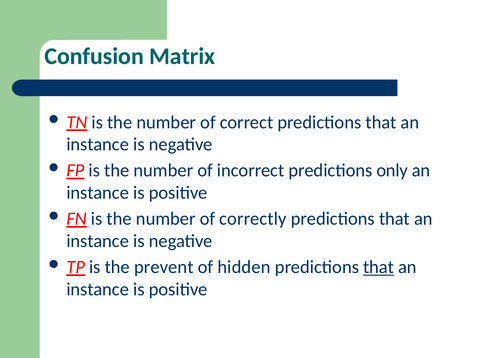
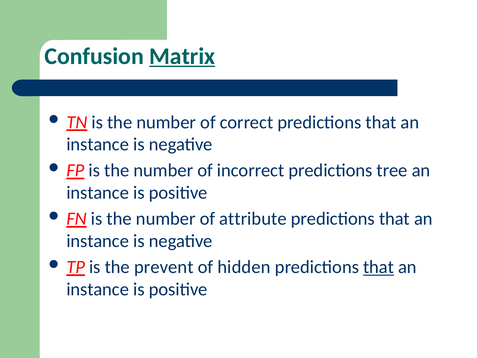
Matrix underline: none -> present (182, 56)
only: only -> tree (392, 170)
correctly: correctly -> attribute (253, 219)
